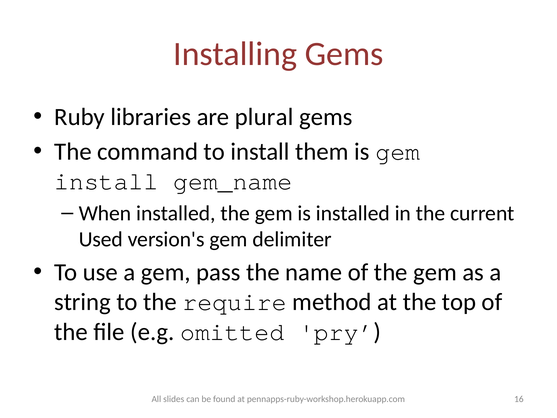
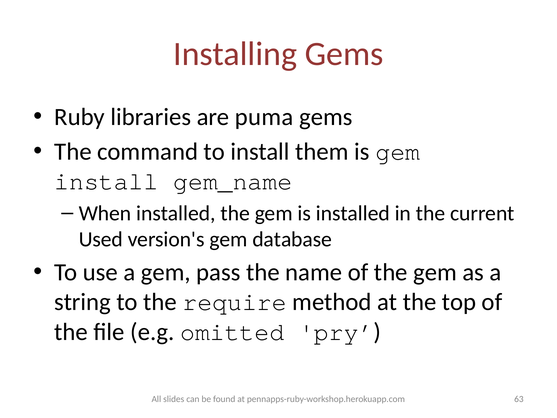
plural: plural -> puma (264, 117)
delimiter: delimiter -> database (292, 239)
16: 16 -> 63 (519, 399)
